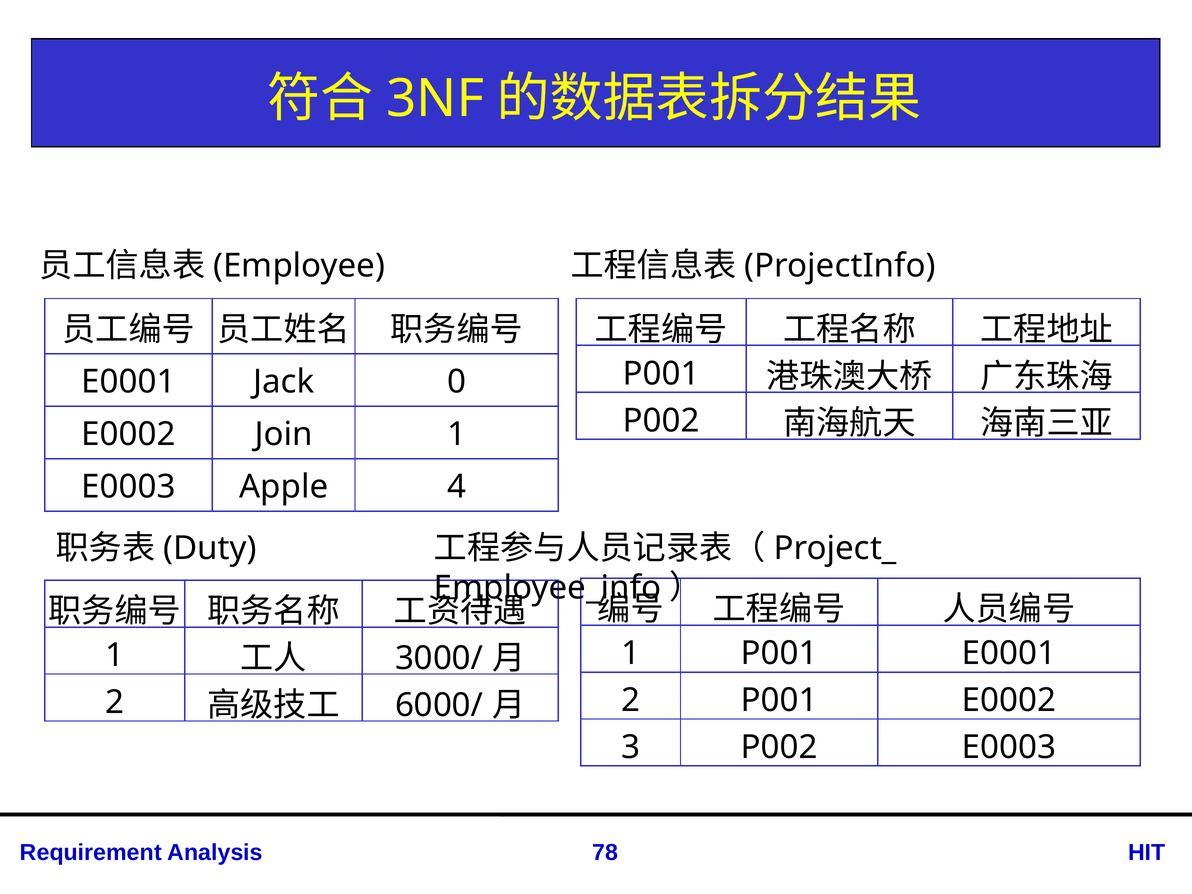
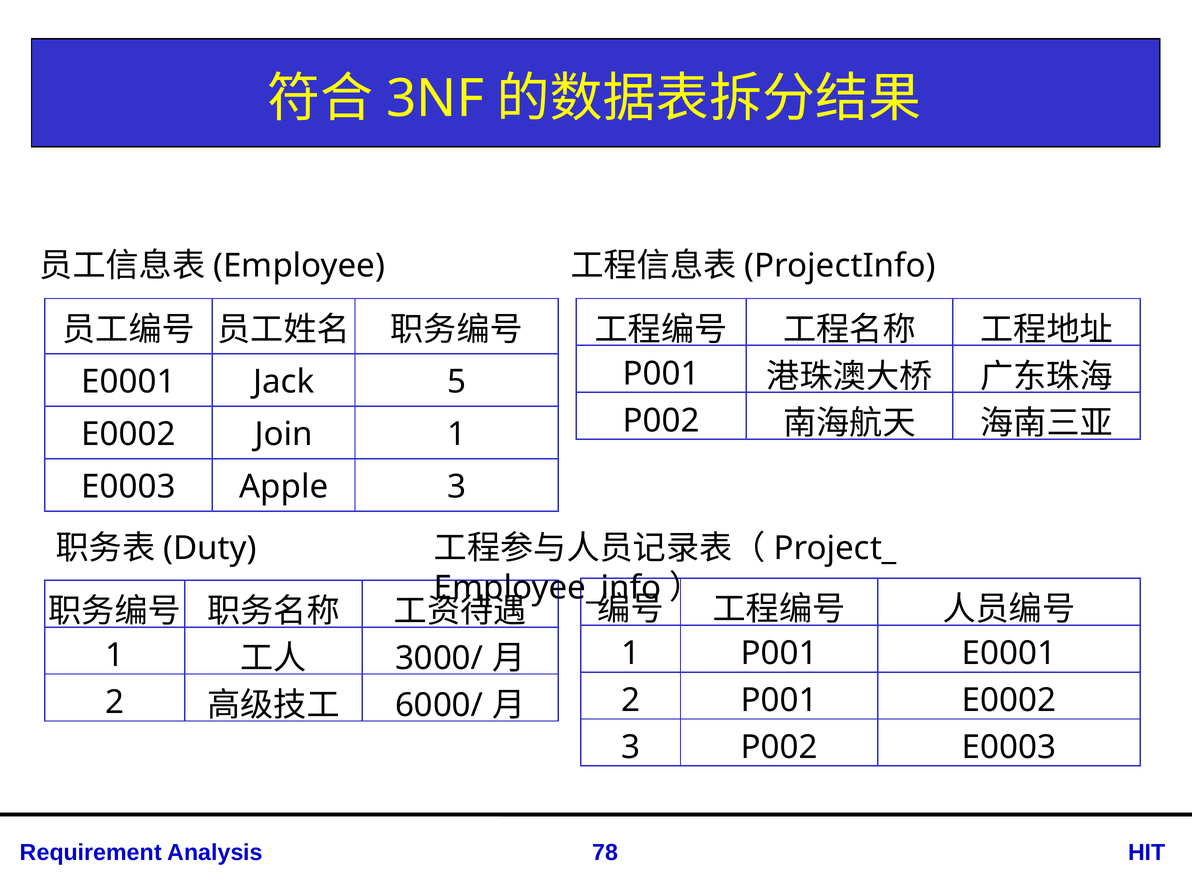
0: 0 -> 5 (457, 382)
Apple 4: 4 -> 3 (457, 487)
